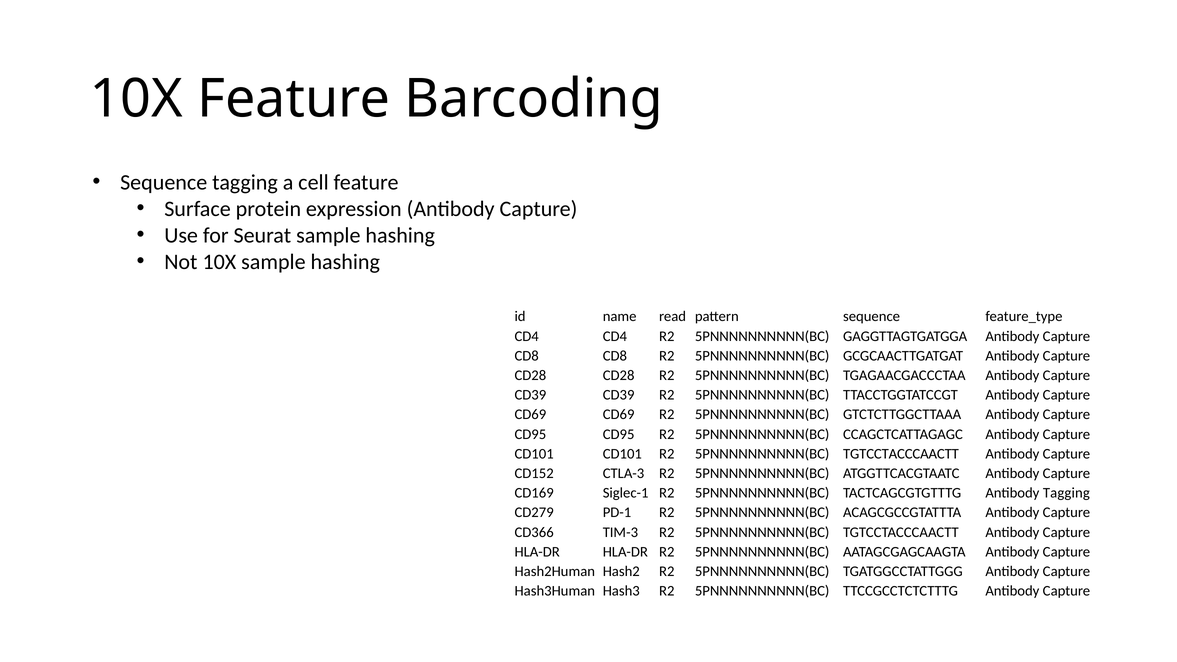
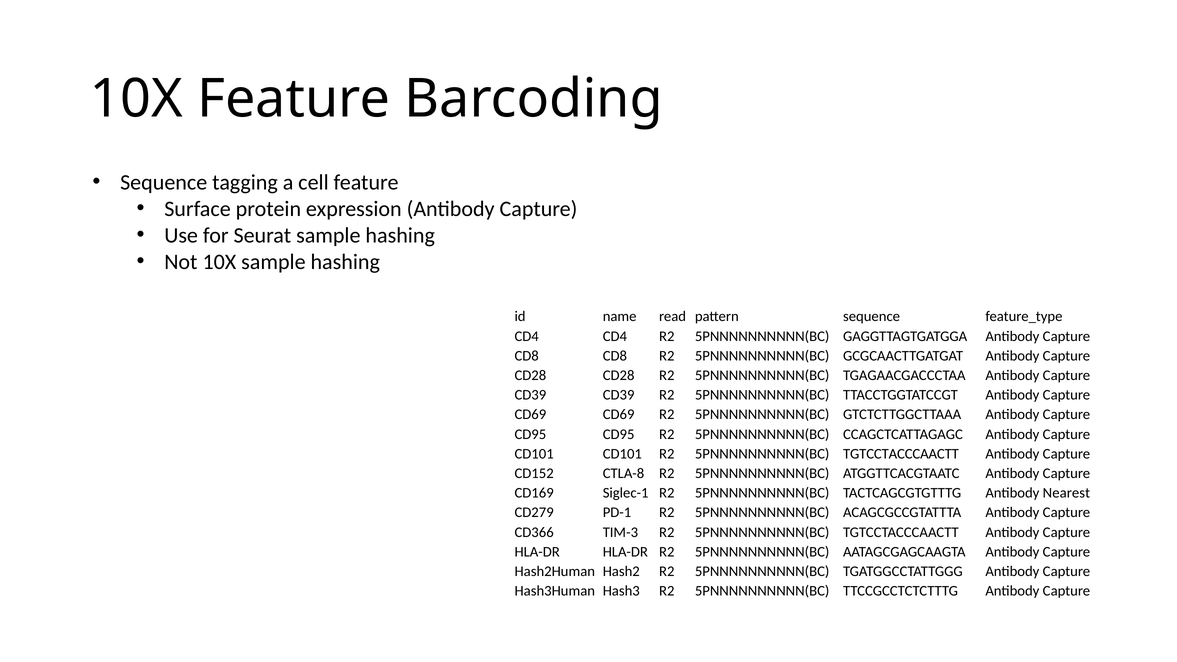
CTLA-3: CTLA-3 -> CTLA-8 (624, 473)
Antibody Tagging: Tagging -> Nearest (1066, 493)
